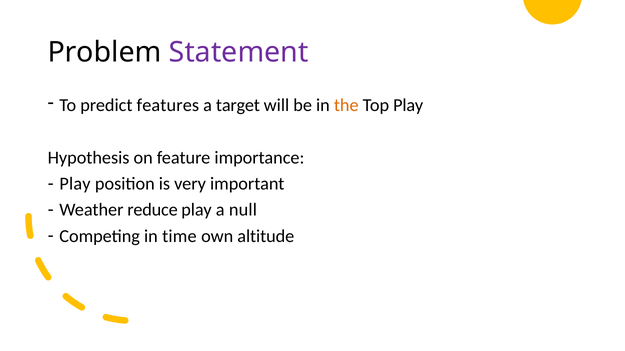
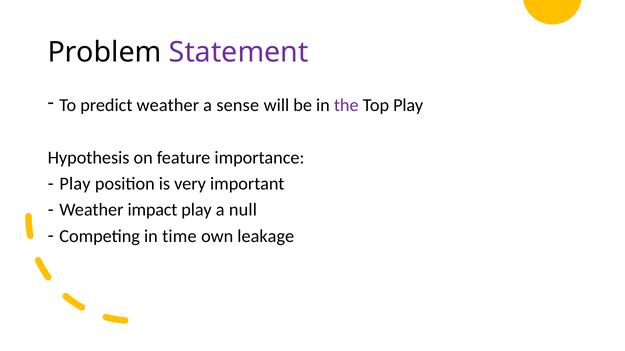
predict features: features -> weather (168, 106)
target: target -> sense (238, 106)
the colour: orange -> purple (346, 106)
reduce: reduce -> impact (152, 210)
altitude: altitude -> leakage (266, 236)
